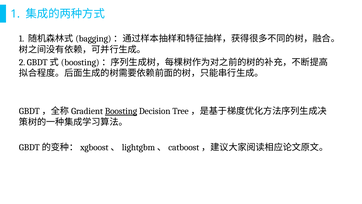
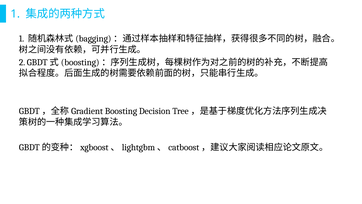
Boosting underline: present -> none (121, 111)
